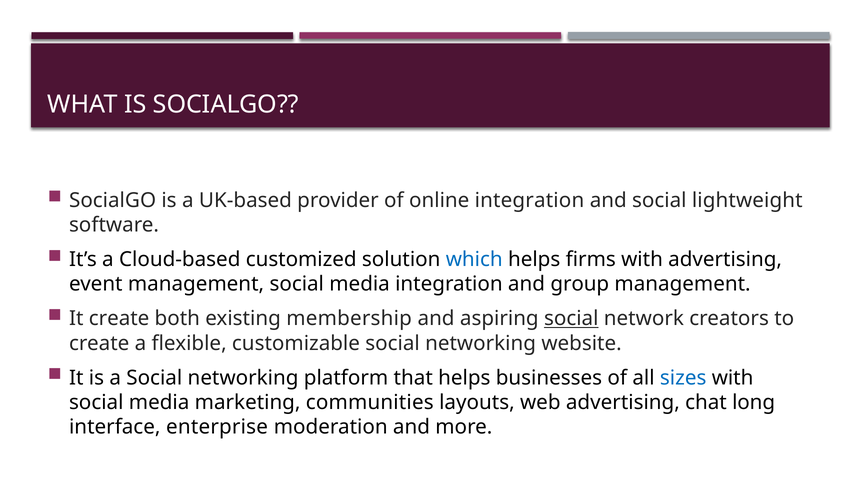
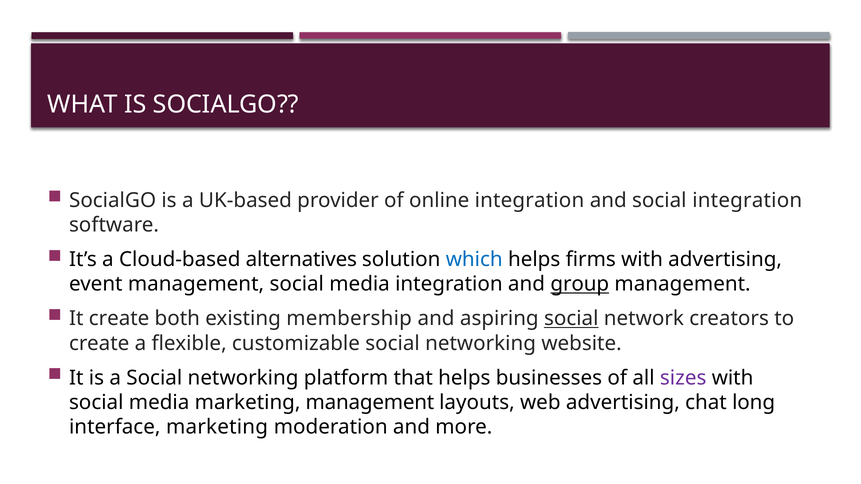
social lightweight: lightweight -> integration (747, 200)
customized: customized -> alternatives (301, 260)
group underline: none -> present (580, 284)
sizes colour: blue -> purple (683, 378)
marketing communities: communities -> management (370, 403)
interface enterprise: enterprise -> marketing (217, 427)
